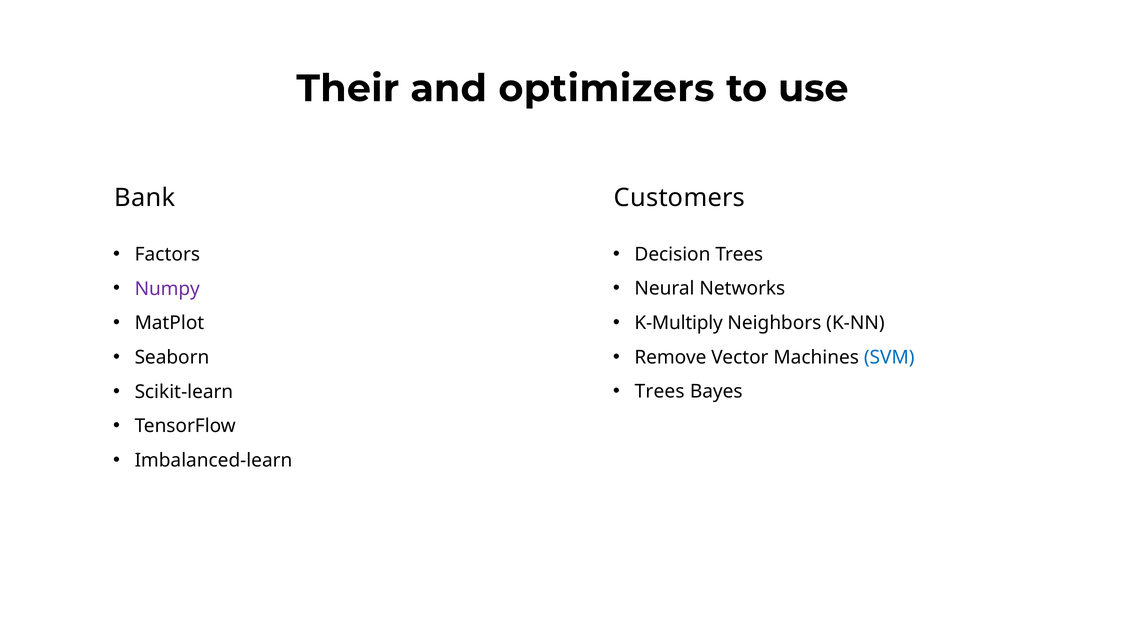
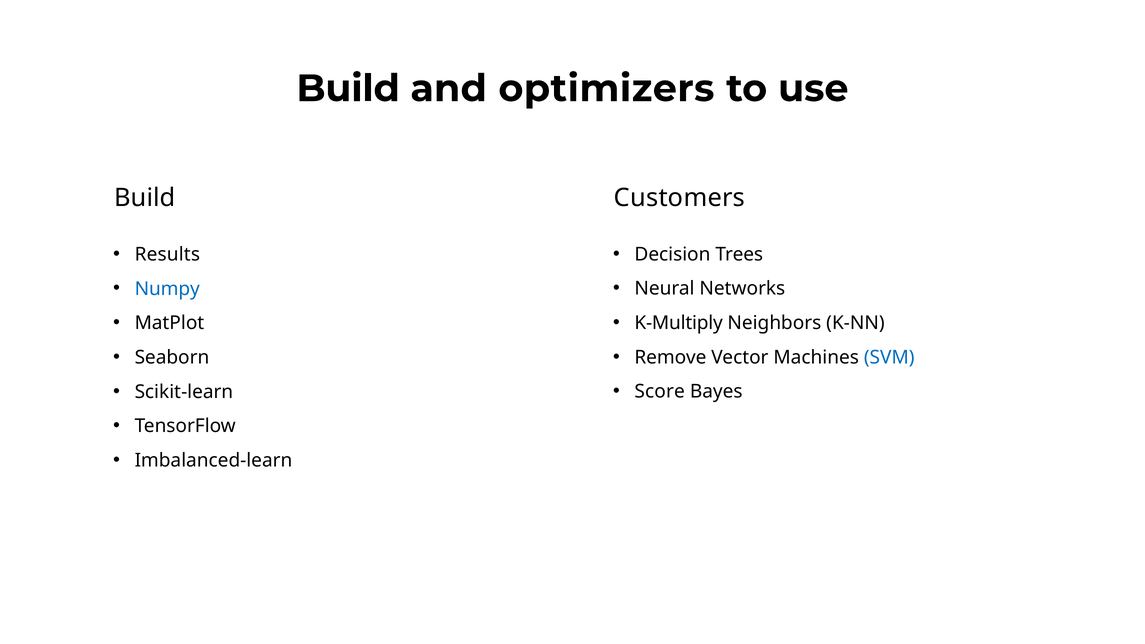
Their: Their -> Build (348, 89)
Bank: Bank -> Build (145, 198)
Factors: Factors -> Results (167, 254)
Numpy colour: purple -> blue (167, 289)
Trees: Trees -> Score (660, 392)
